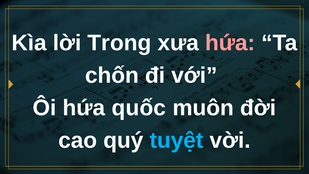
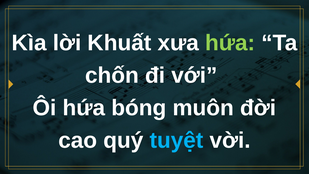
Trong: Trong -> Khuất (119, 43)
hứa colour: pink -> light green (230, 43)
quốc: quốc -> bóng (139, 108)
